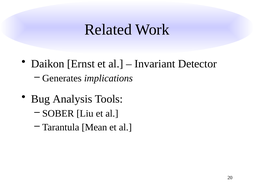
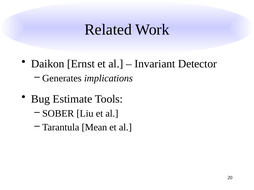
Analysis: Analysis -> Estimate (72, 99)
